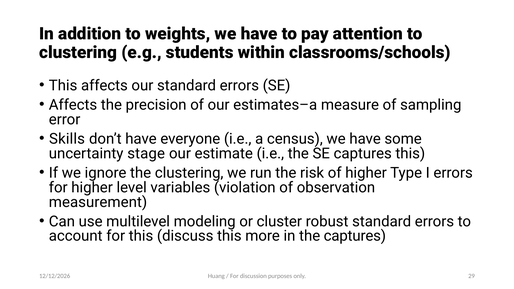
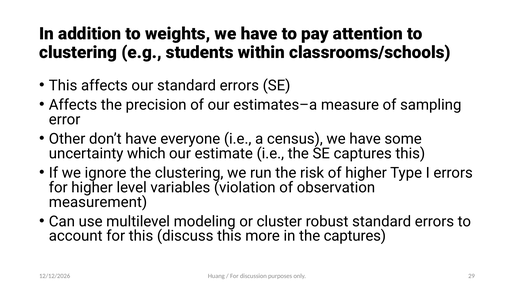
Skills: Skills -> Other (67, 139)
stage: stage -> which (146, 154)
